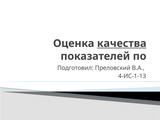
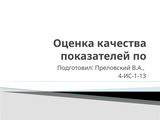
качества underline: present -> none (122, 43)
